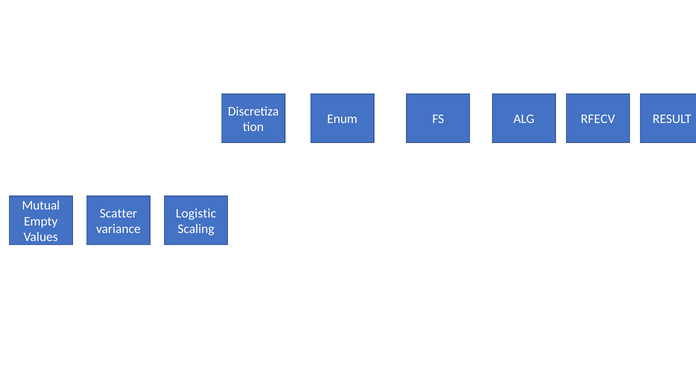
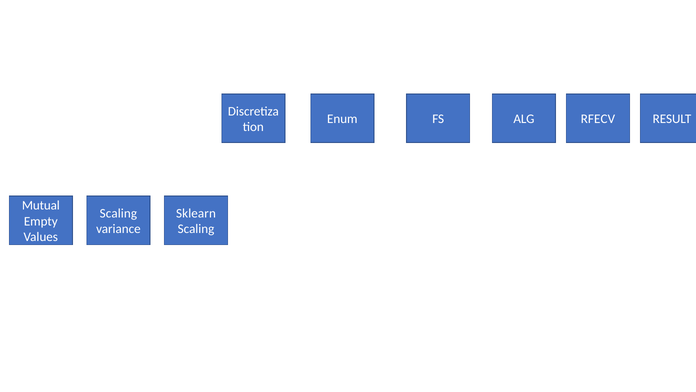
Scatter: Scatter -> Scaling (118, 213)
Logistic: Logistic -> Sklearn (196, 213)
